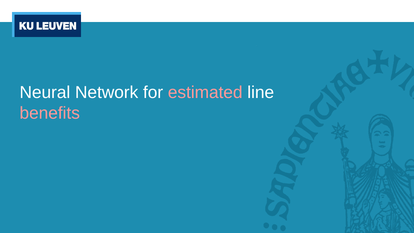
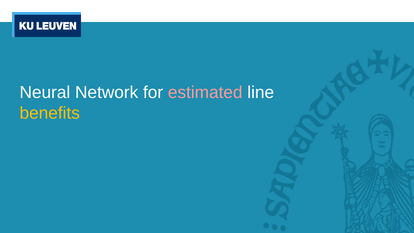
benefits colour: pink -> yellow (50, 113)
